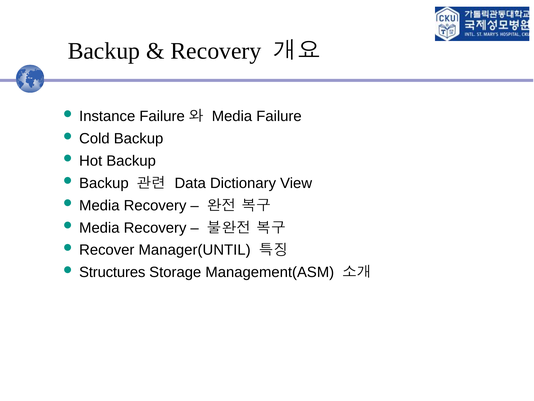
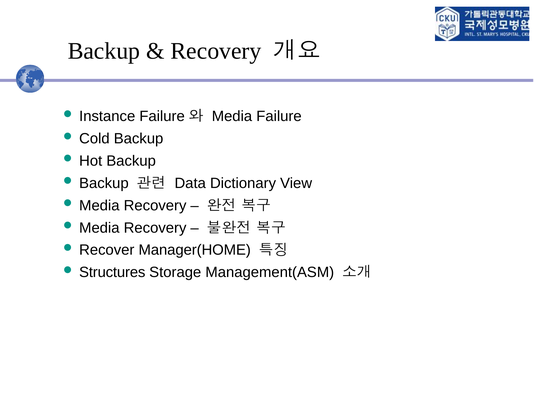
Manager(UNTIL: Manager(UNTIL -> Manager(HOME (195, 250)
